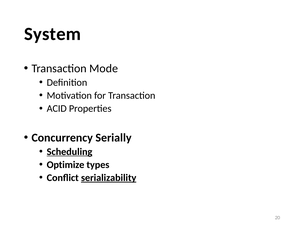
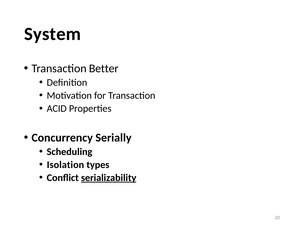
Mode: Mode -> Better (104, 69)
Scheduling underline: present -> none (70, 152)
Optimize: Optimize -> Isolation (65, 165)
